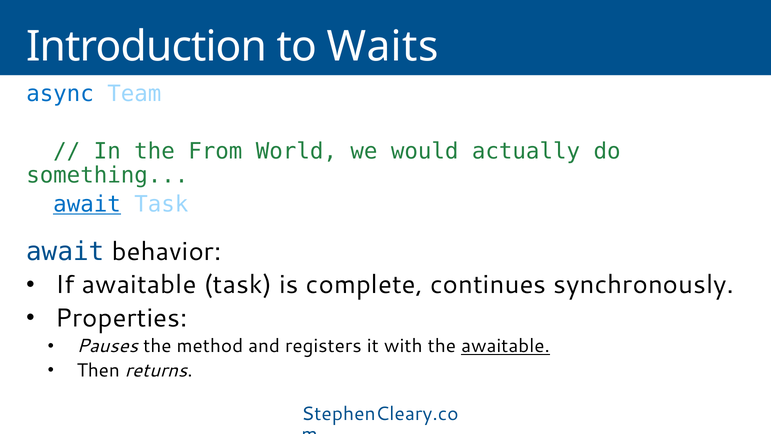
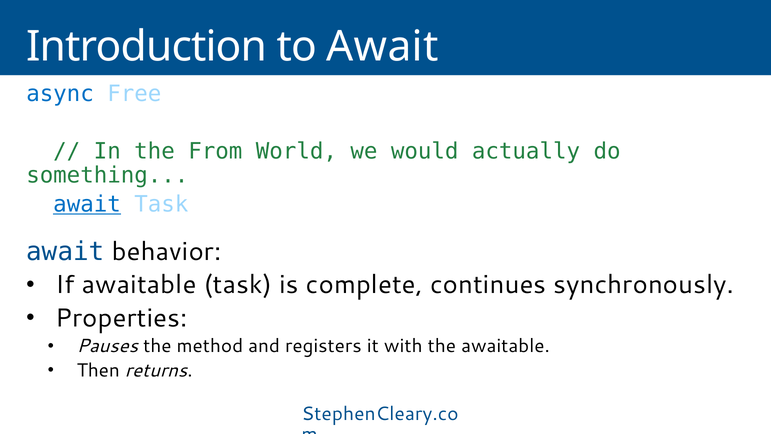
to Waits: Waits -> Await (383, 47)
Team: Team -> Free (134, 94)
awaitable underline: present -> none (505, 346)
